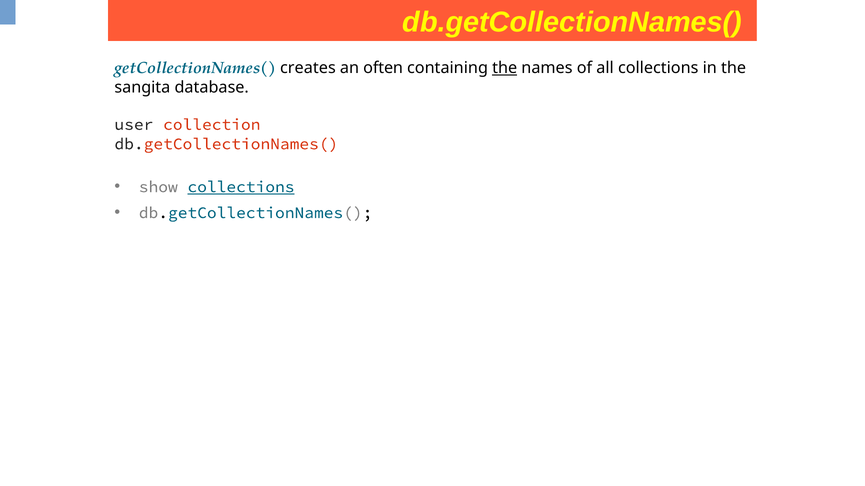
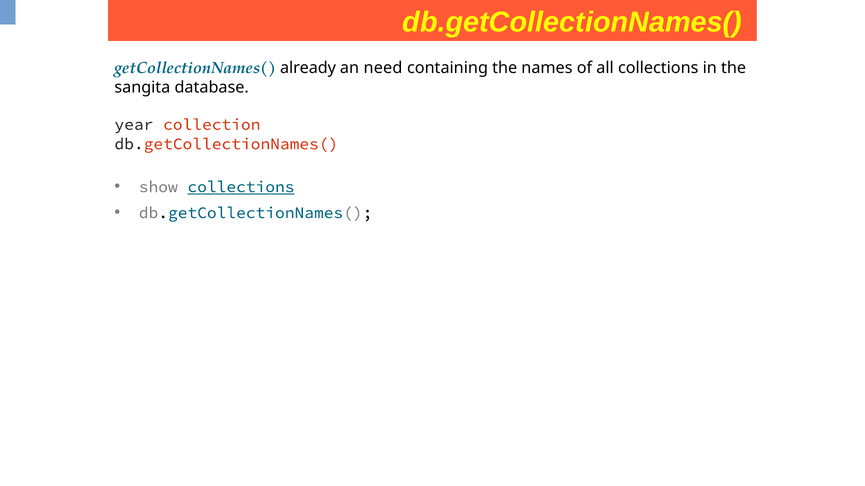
creates: creates -> already (308, 68)
often: often -> need (383, 68)
the underline: present -> none (505, 68)
user: user -> year (134, 125)
